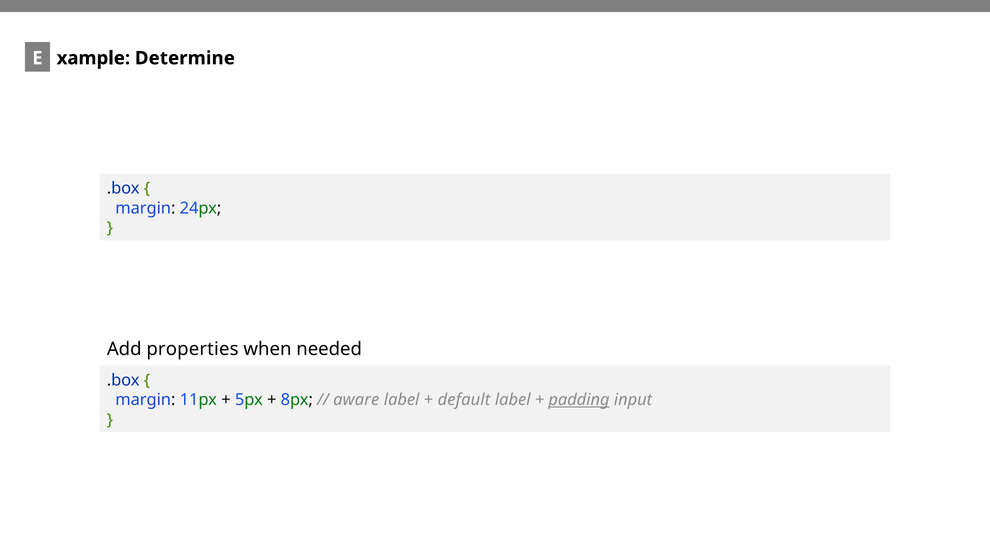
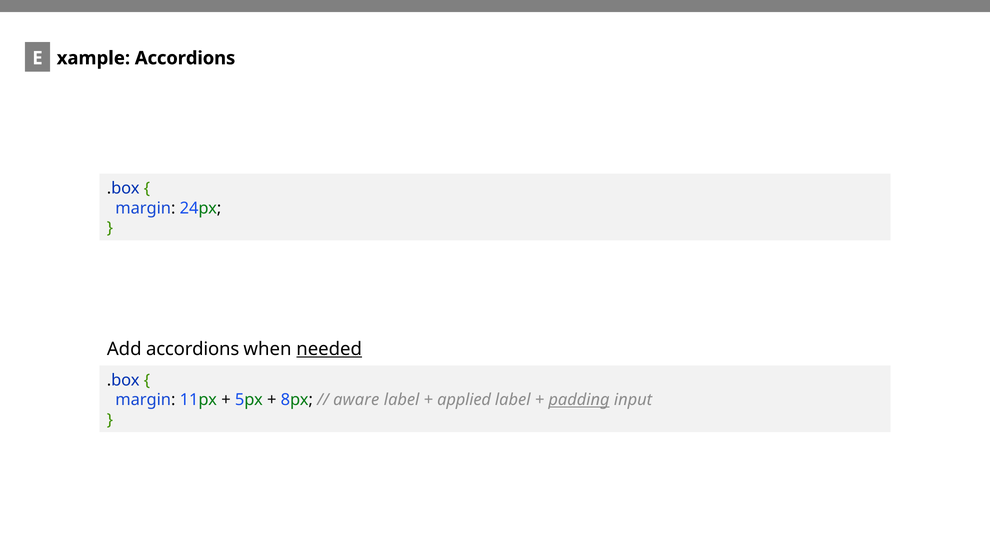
xample Determine: Determine -> Accordions (185, 58)
Add properties: properties -> accordions (193, 349)
needed underline: none -> present (329, 349)
default: default -> applied (464, 400)
